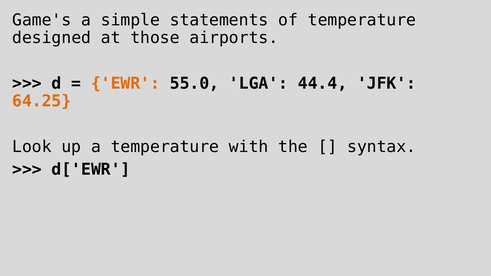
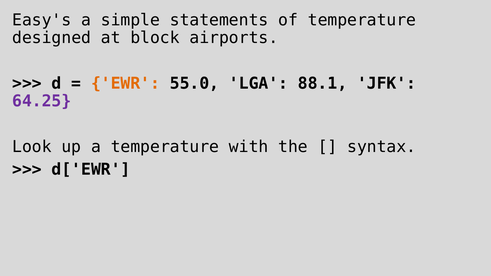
Game's: Game's -> Easy's (42, 20)
those: those -> block (155, 38)
44.4: 44.4 -> 88.1 (323, 83)
64.25 colour: orange -> purple (42, 101)
